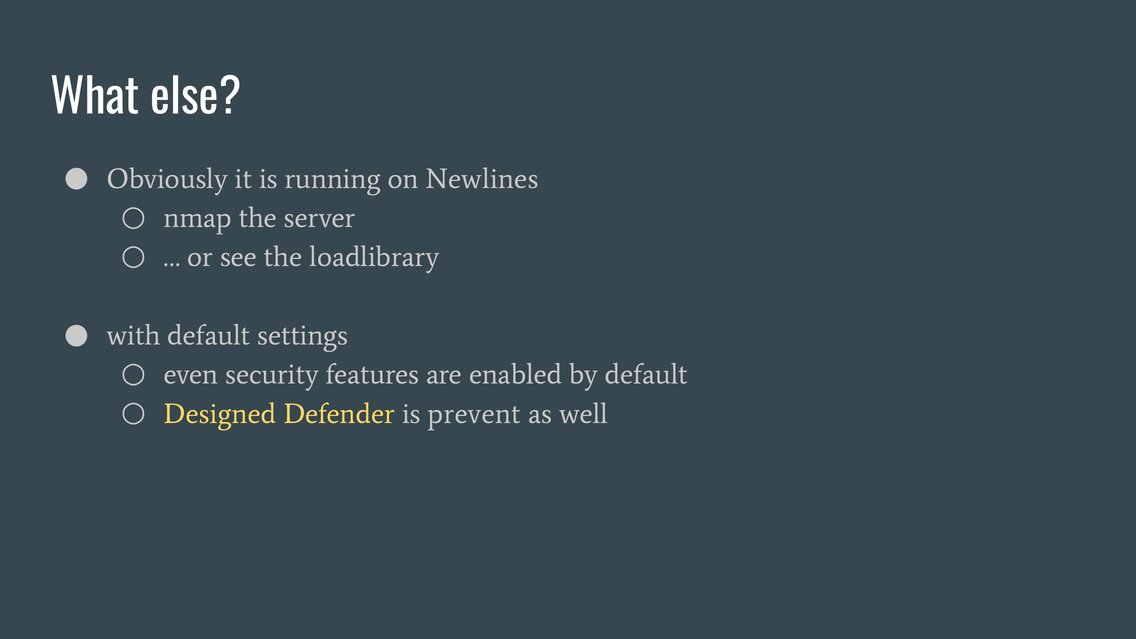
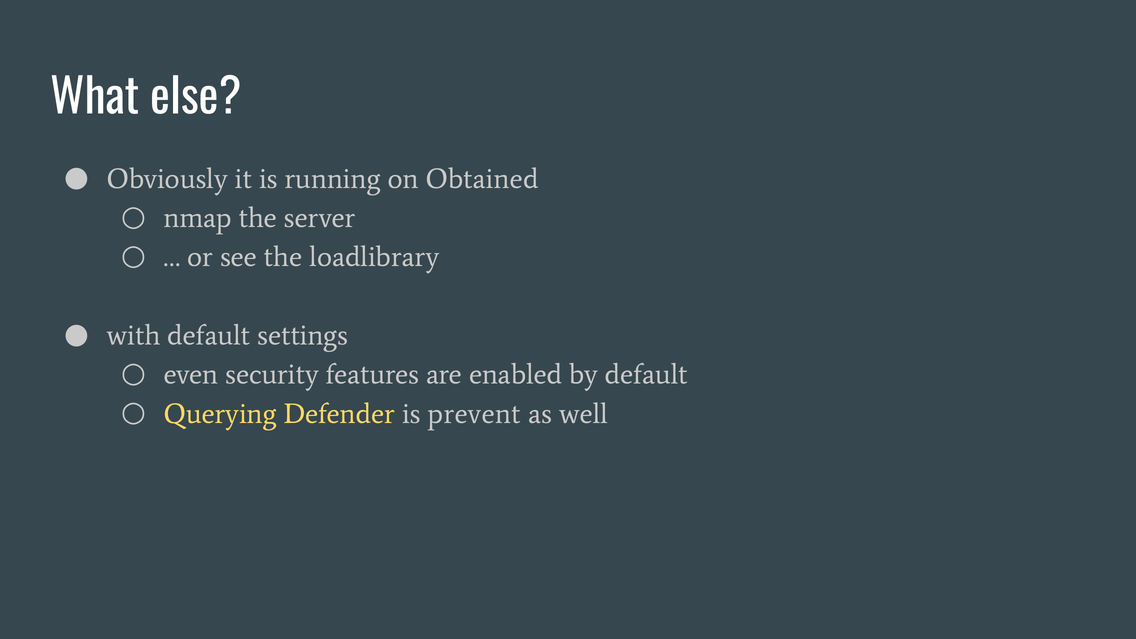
Newlines: Newlines -> Obtained (482, 179)
Designed: Designed -> Querying (220, 414)
